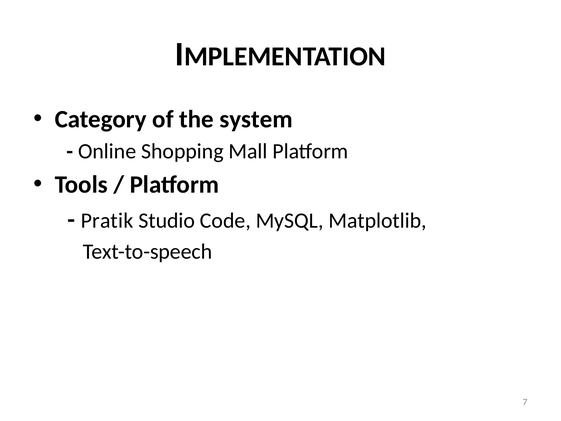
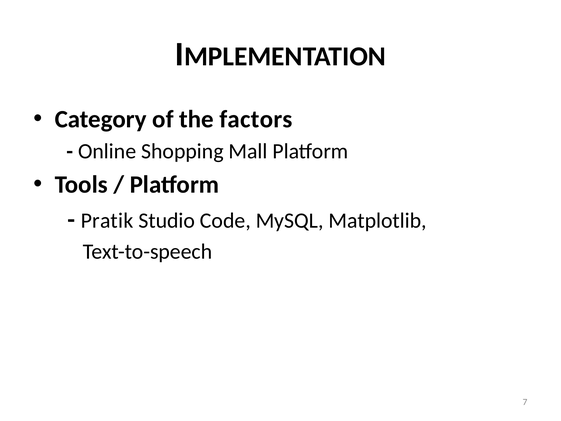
system: system -> factors (256, 119)
